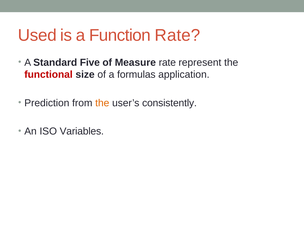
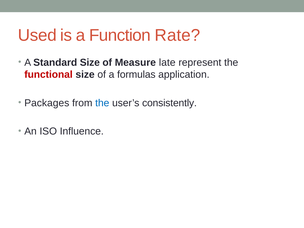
Standard Five: Five -> Size (90, 62)
Measure rate: rate -> late (167, 62)
Prediction: Prediction -> Packages (47, 103)
the colour: orange -> blue (102, 103)
Variables: Variables -> Influence (82, 131)
